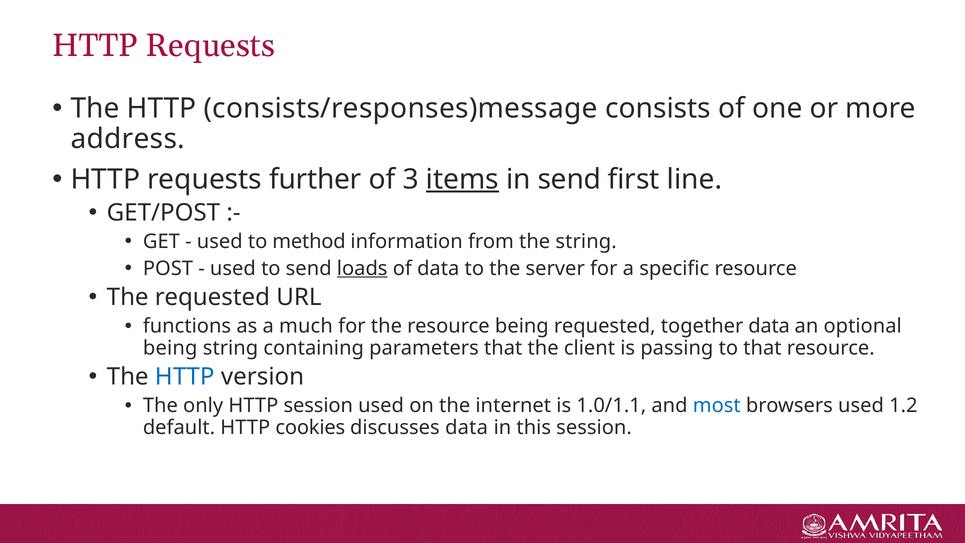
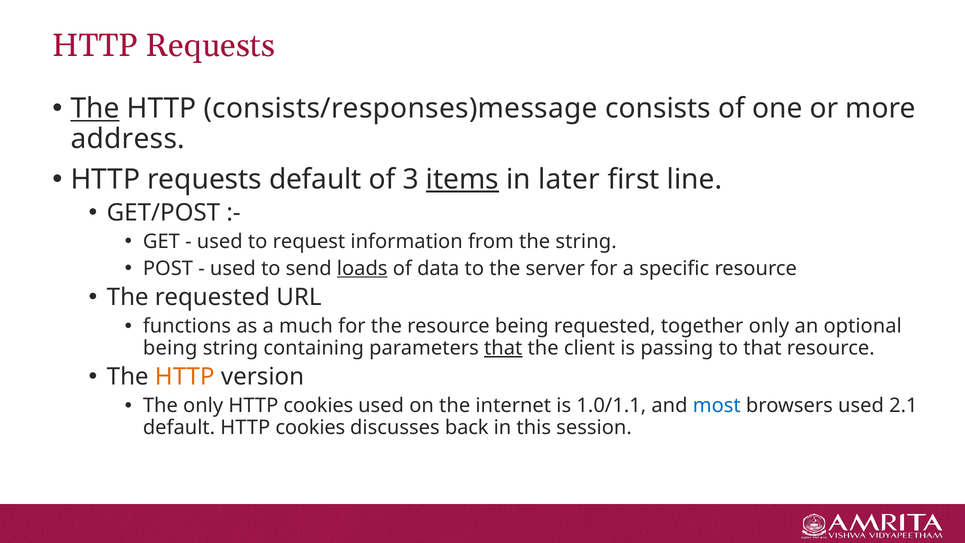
The underline: none -> present (95, 109)
requests further: further -> default (315, 179)
in send: send -> later (569, 179)
method: method -> request (309, 242)
together data: data -> only (769, 326)
that underline: none -> present (503, 348)
HTTP colour: blue -> orange (185, 377)
only HTTP session: session -> cookies (318, 406)
1.2: 1.2 -> 2.1 (903, 406)
discusses data: data -> back (467, 427)
